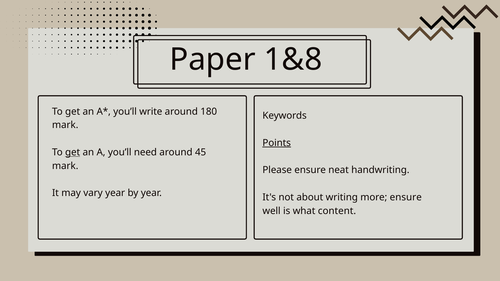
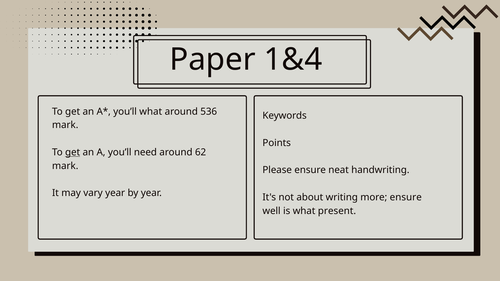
1&8: 1&8 -> 1&4 (293, 59)
you’ll write: write -> what (151, 112)
180: 180 -> 536 (209, 112)
Points underline: present -> none (277, 143)
45: 45 -> 62 (201, 152)
content: content -> present (337, 211)
